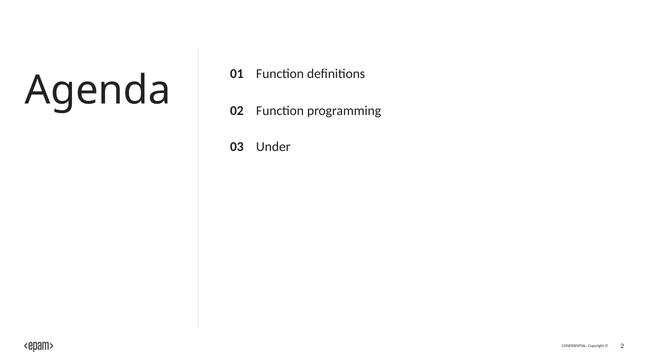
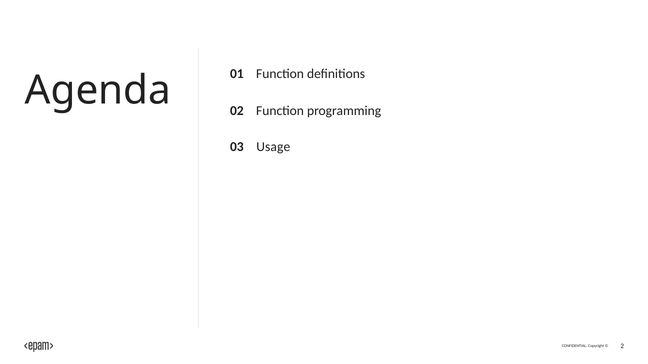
Under: Under -> Usage (273, 147)
